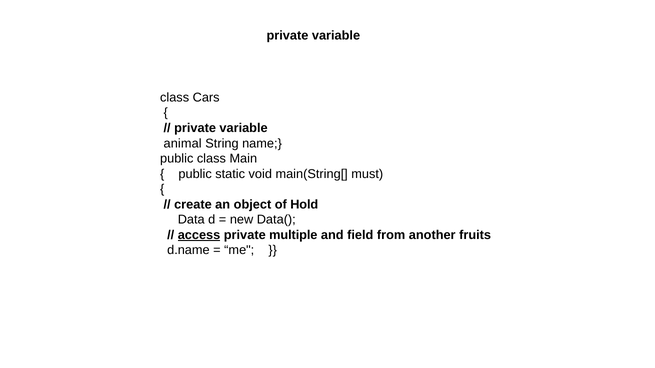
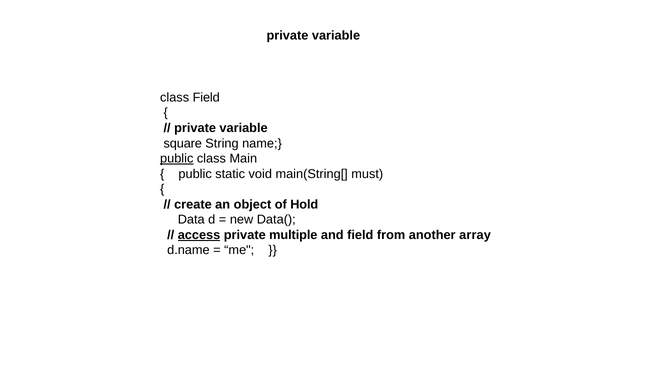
class Cars: Cars -> Field (206, 98)
animal: animal -> square (183, 144)
public underline: none -> present (177, 159)
fruits: fruits -> array (475, 235)
